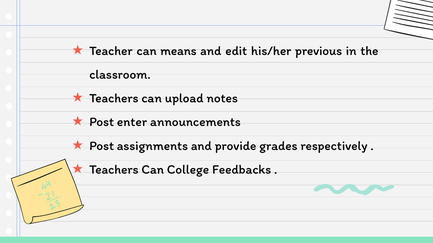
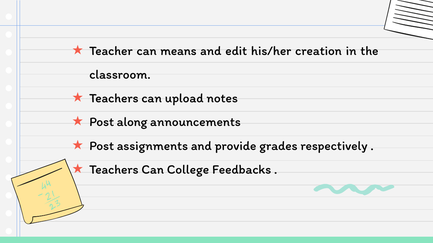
previous: previous -> creation (318, 51)
enter: enter -> along (132, 122)
